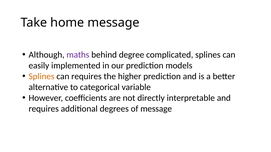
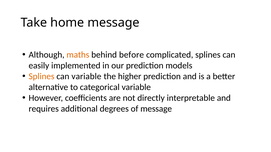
maths colour: purple -> orange (78, 55)
degree: degree -> before (132, 55)
can requires: requires -> variable (86, 77)
